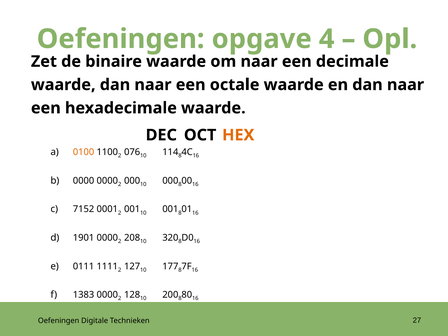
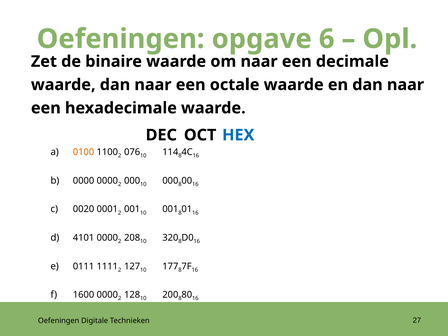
4: 4 -> 6 (327, 39)
HEX colour: orange -> blue (238, 135)
7152: 7152 -> 0020 (84, 209)
1901: 1901 -> 4101 (84, 238)
1383: 1383 -> 1600 (84, 295)
